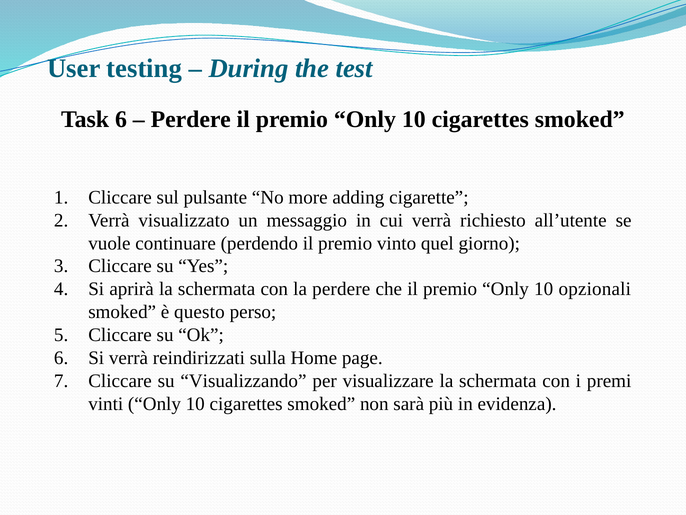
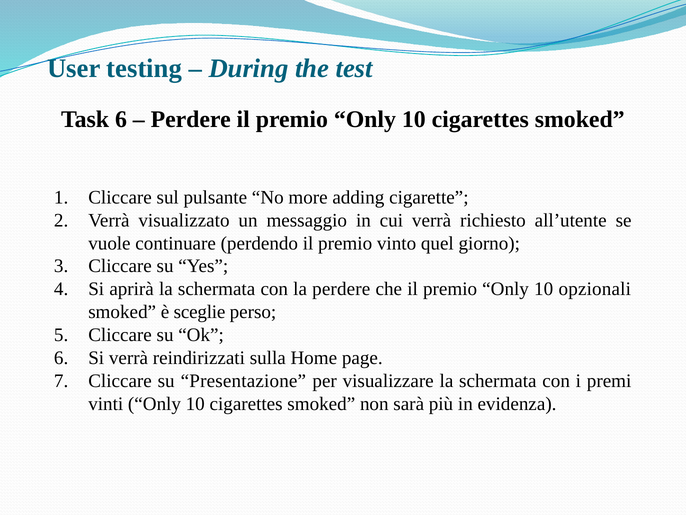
questo: questo -> sceglie (200, 312)
Visualizzando: Visualizzando -> Presentazione (243, 380)
